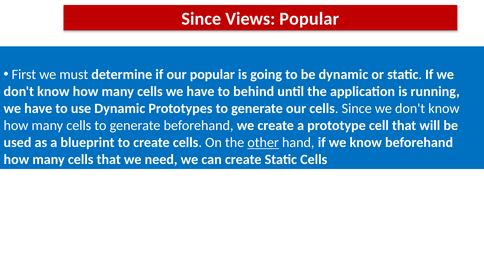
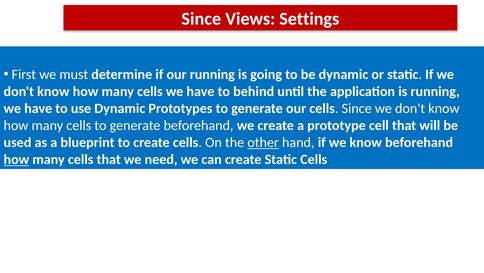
Views Popular: Popular -> Settings (309, 19)
our popular: popular -> running (212, 74)
how underline: none -> present (16, 159)
